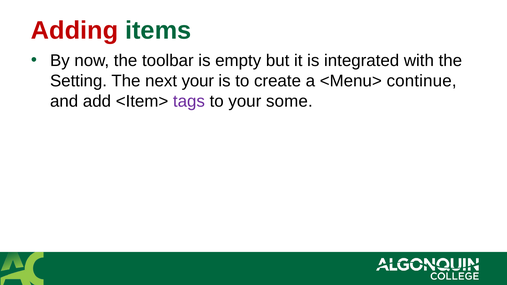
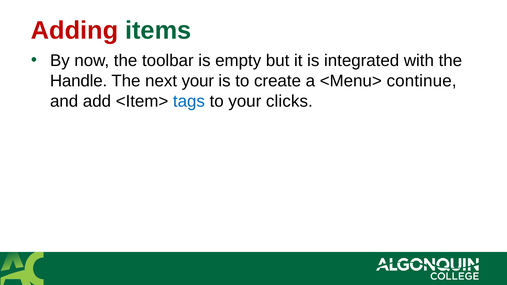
Setting: Setting -> Handle (79, 81)
tags colour: purple -> blue (189, 101)
some: some -> clicks (289, 101)
